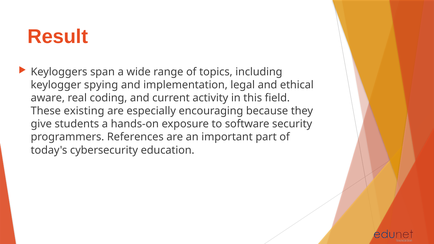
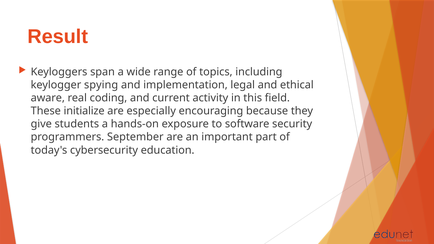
existing: existing -> initialize (84, 111)
References: References -> September (135, 137)
